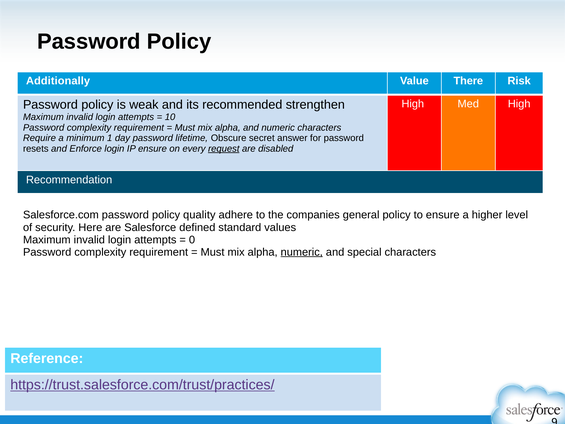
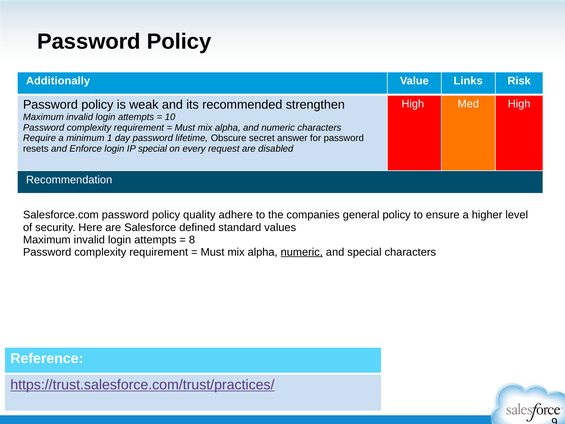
There: There -> Links (468, 81)
IP ensure: ensure -> special (153, 149)
request underline: present -> none (224, 149)
0: 0 -> 8 (192, 240)
